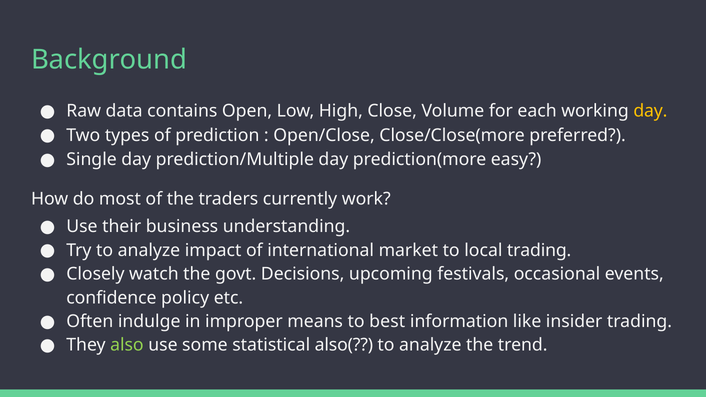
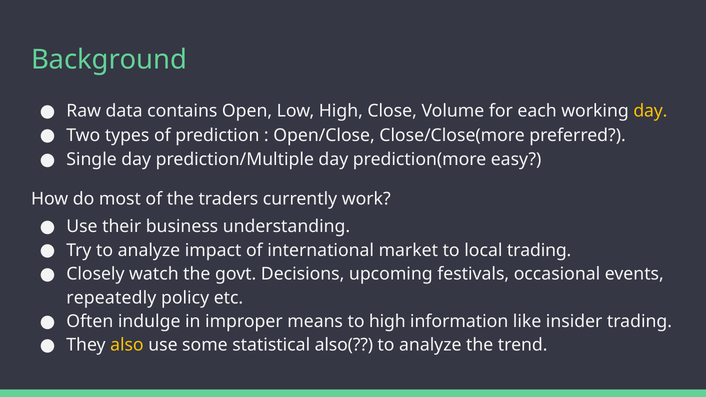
confidence: confidence -> repeatedly (111, 298)
to best: best -> high (387, 322)
also colour: light green -> yellow (127, 345)
